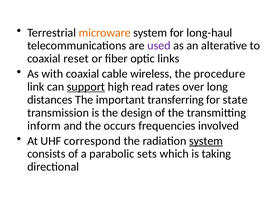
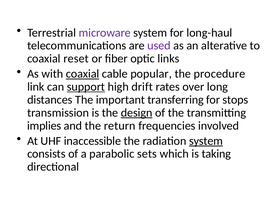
microware colour: orange -> purple (105, 33)
coaxial underline: none -> present (83, 74)
wireless: wireless -> popular (151, 74)
read: read -> drift (142, 87)
state: state -> stops (235, 100)
design underline: none -> present (137, 113)
inform: inform -> implies (44, 126)
occurs: occurs -> return (120, 126)
correspond: correspond -> inaccessible (92, 141)
